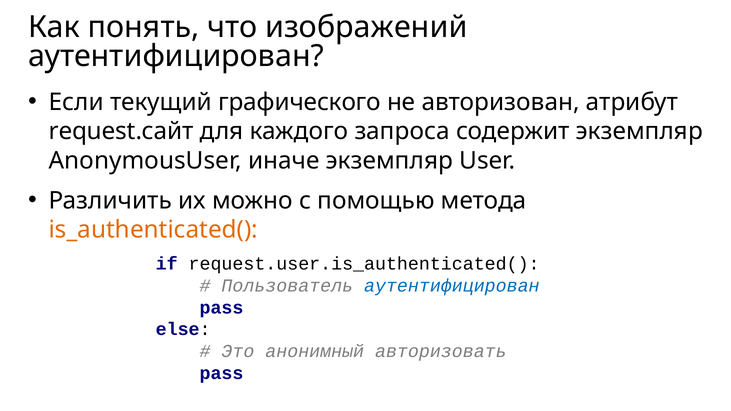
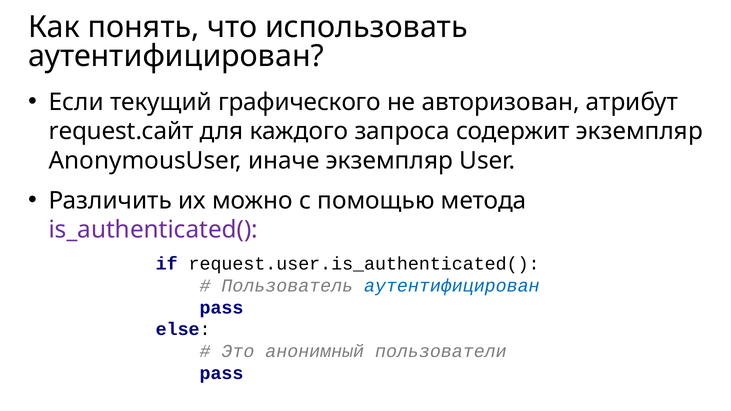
изображений: изображений -> использовать (366, 27)
is_authenticated( colour: orange -> purple (153, 230)
авторизовать: авторизовать -> пользователи (441, 351)
